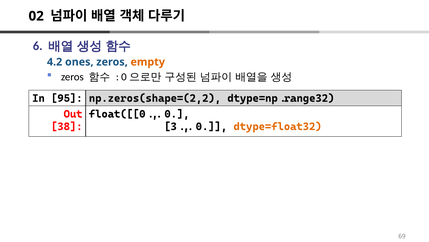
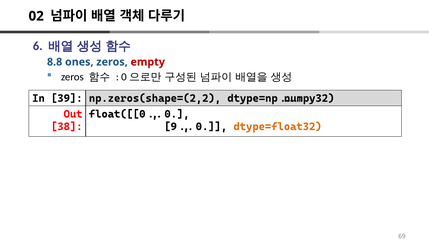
4.2: 4.2 -> 8.8 (55, 62)
empty colour: orange -> red (148, 62)
95: 95 -> 39 (67, 98)
dtype=np.range32: dtype=np.range32 -> dtype=np.numpy32 (281, 98)
3: 3 -> 9 (177, 126)
